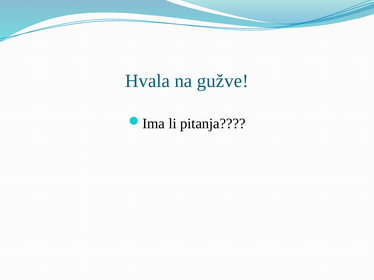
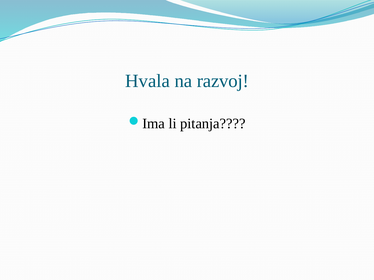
gužve: gužve -> razvoj (223, 81)
